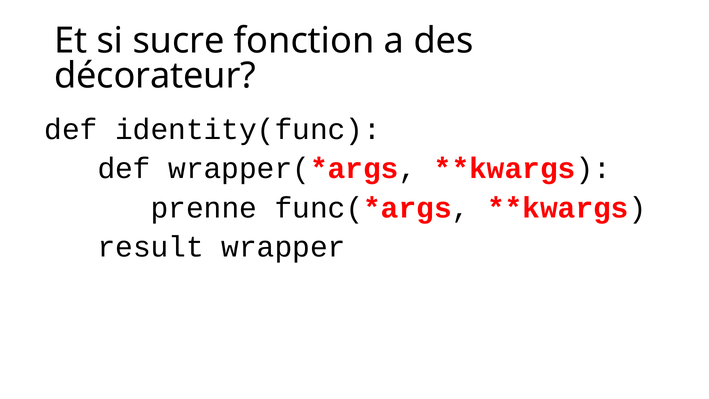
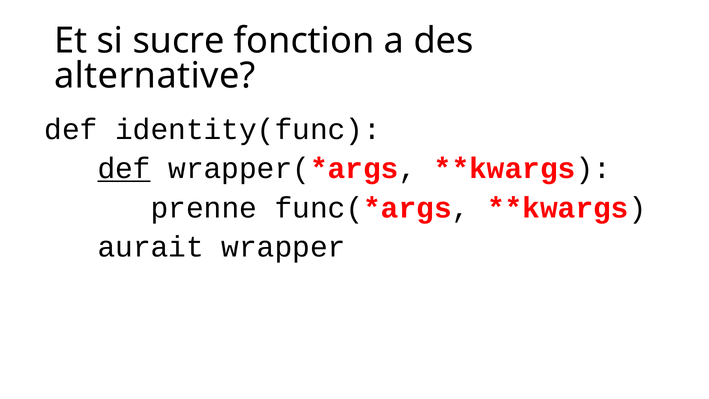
décorateur: décorateur -> alternative (155, 76)
def underline: none -> present (124, 168)
result: result -> aurait (151, 247)
